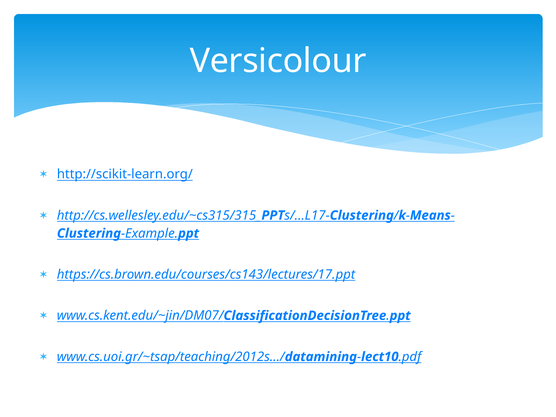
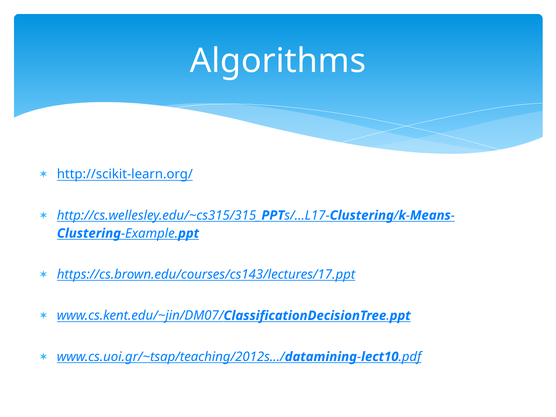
Versicolour: Versicolour -> Algorithms (278, 61)
